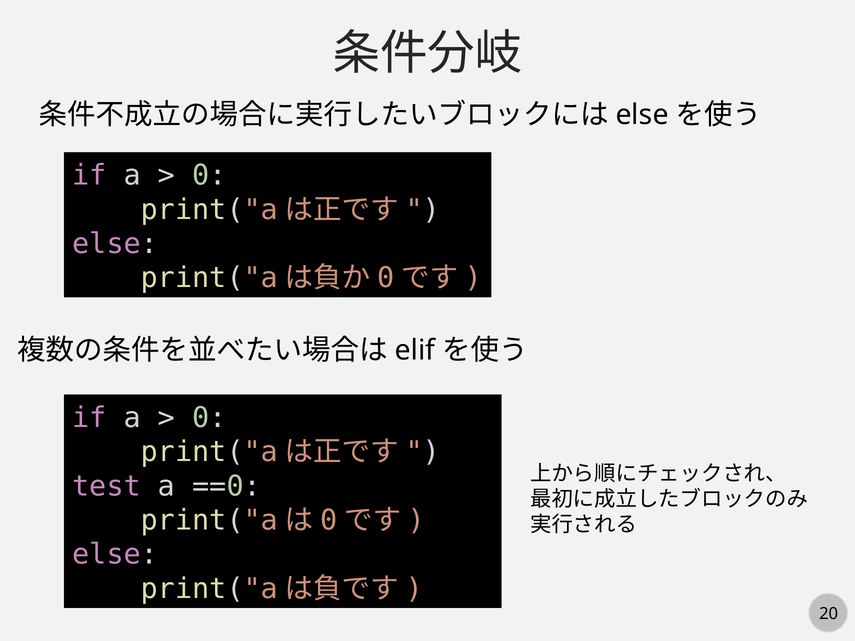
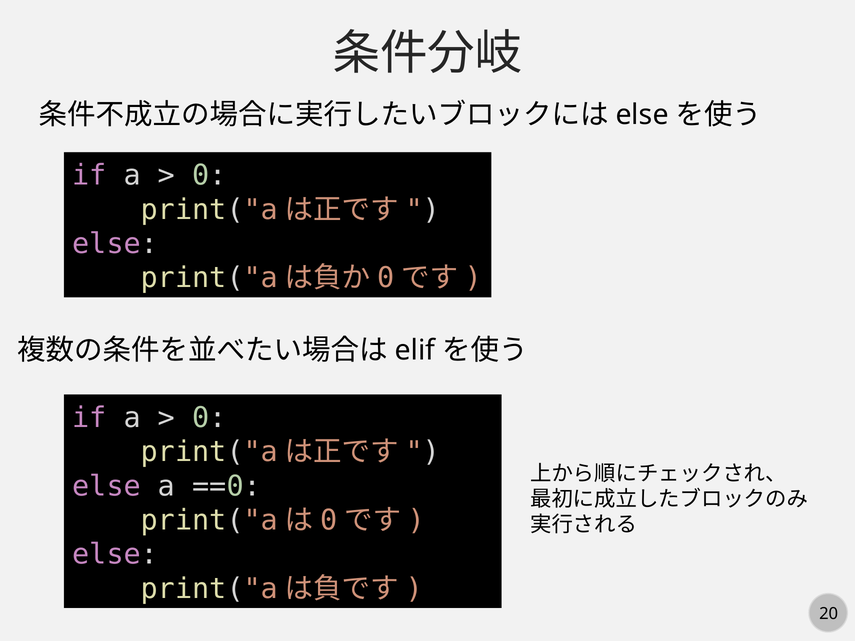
test: test -> else (107, 486)
